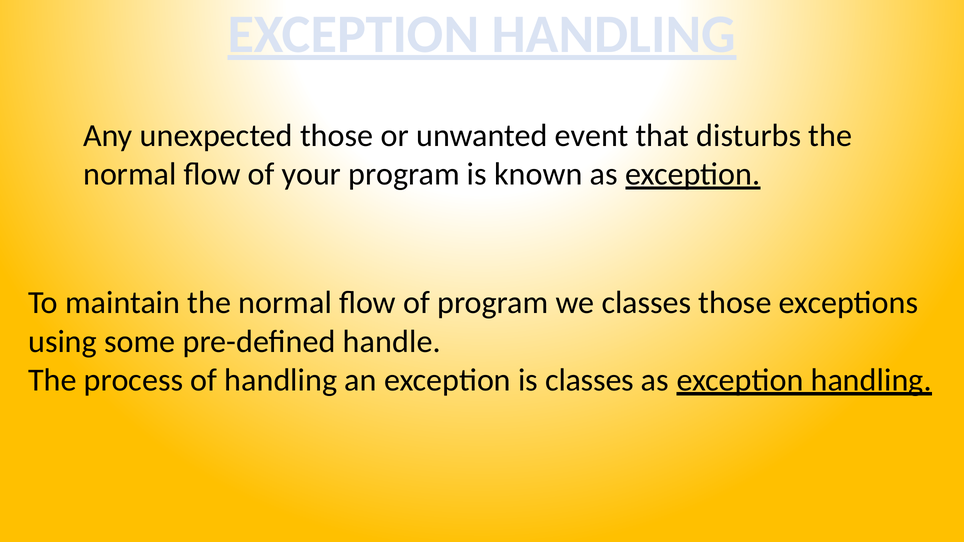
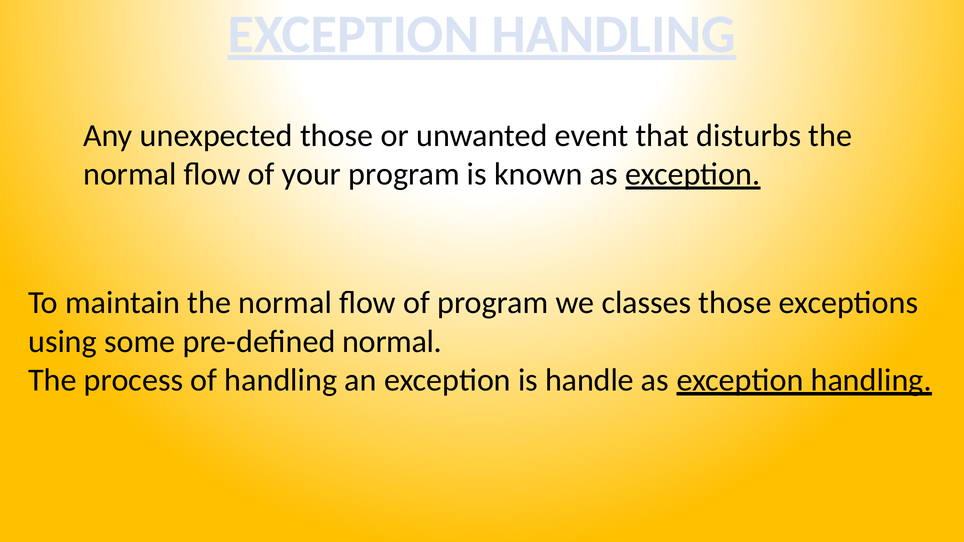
pre-defined handle: handle -> normal (392, 342)
is classes: classes -> handle (590, 380)
